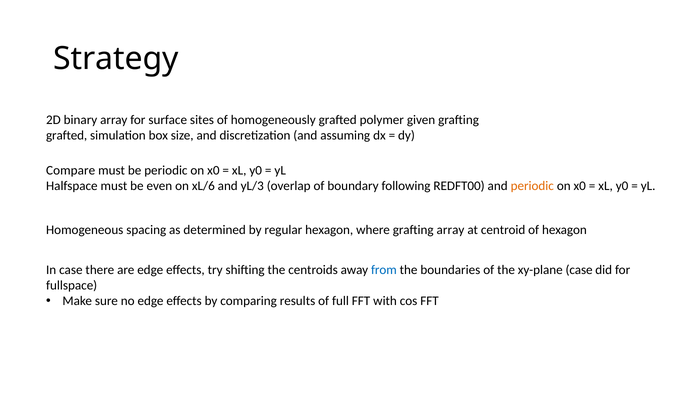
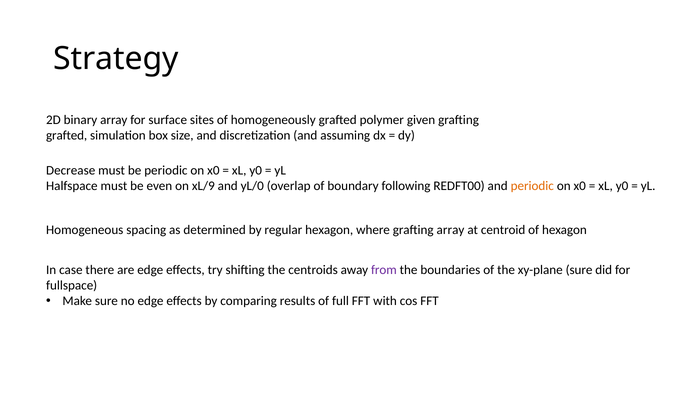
Compare: Compare -> Decrease (71, 171)
xL/6: xL/6 -> xL/9 (203, 186)
yL/3: yL/3 -> yL/0 (252, 186)
from colour: blue -> purple (384, 270)
xy-plane case: case -> sure (579, 270)
